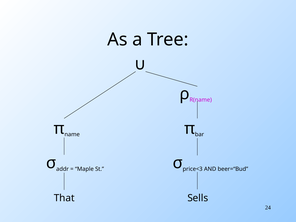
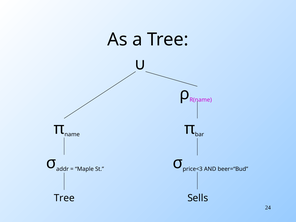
That: That -> Tree (64, 198)
